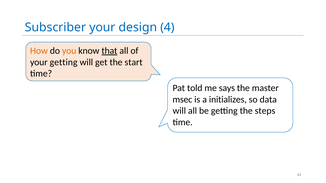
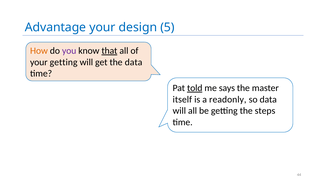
Subscriber: Subscriber -> Advantage (55, 28)
4: 4 -> 5 (167, 28)
you colour: orange -> purple (69, 51)
the start: start -> data (134, 62)
told underline: none -> present (195, 88)
msec: msec -> itself (182, 100)
initializes: initializes -> readonly (228, 100)
